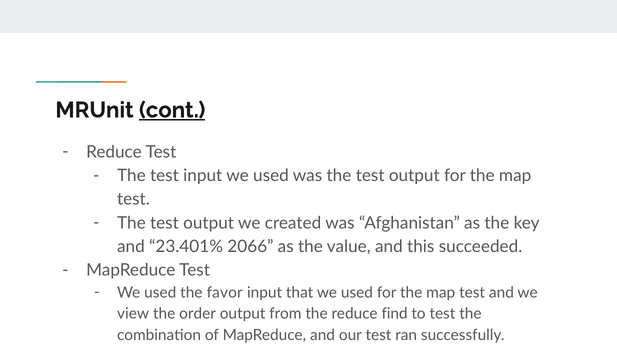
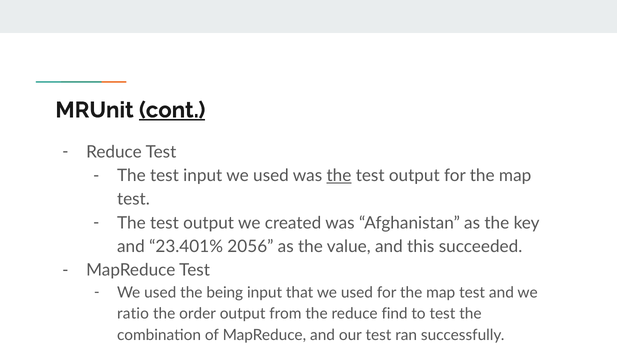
the underline: none -> present (339, 176)
2066: 2066 -> 2056 (250, 247)
favor: favor -> being (225, 293)
view: view -> ratio (133, 314)
